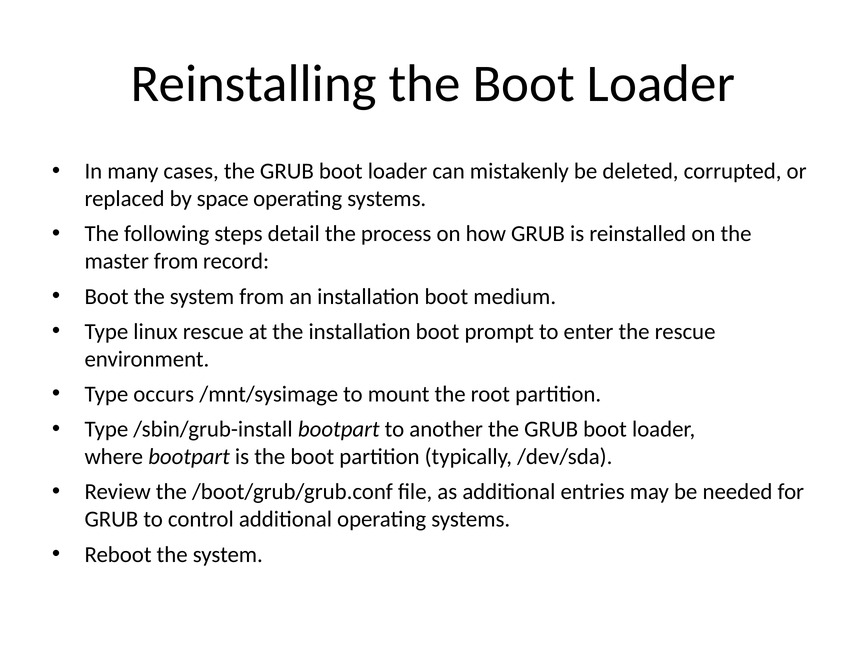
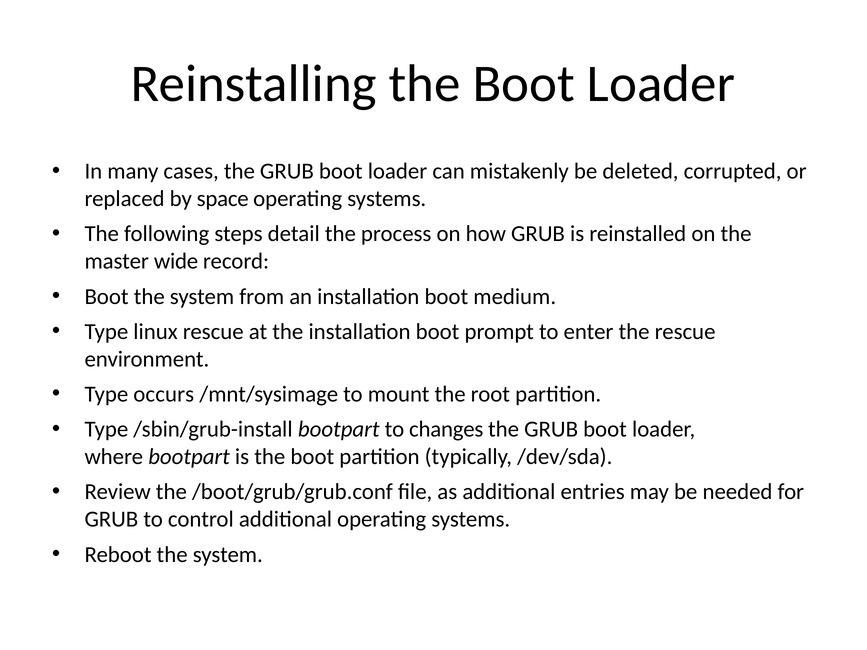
master from: from -> wide (176, 261)
another: another -> changes (446, 430)
